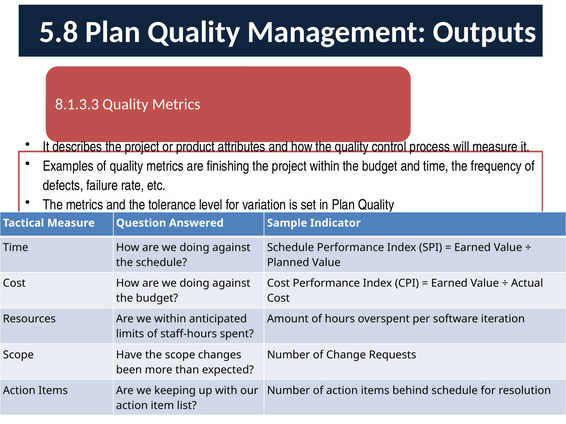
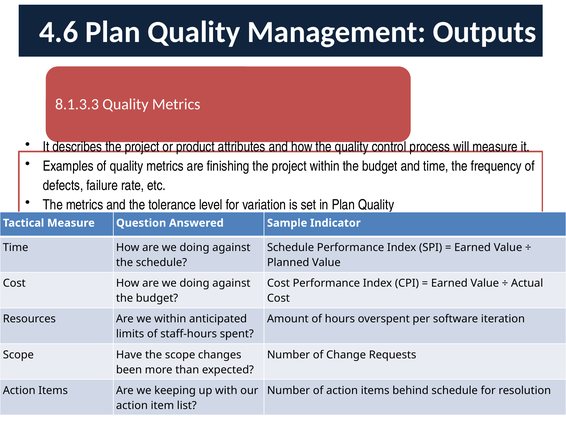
5.8: 5.8 -> 4.6 (59, 32)
